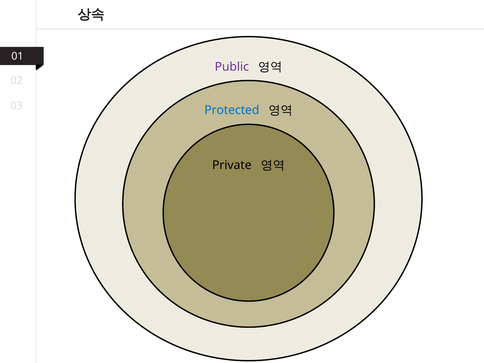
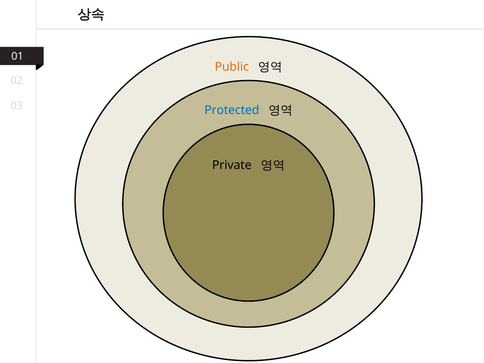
Public colour: purple -> orange (232, 67)
